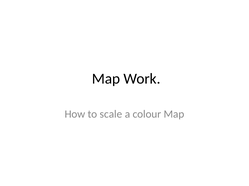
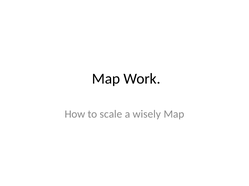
colour: colour -> wisely (147, 114)
